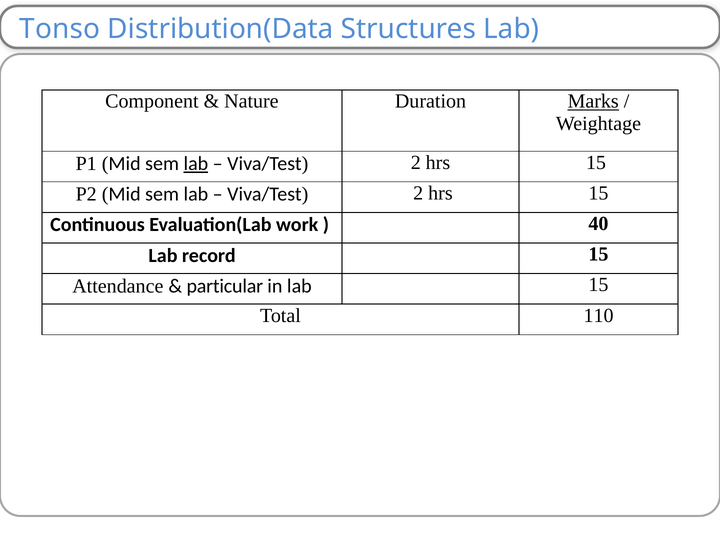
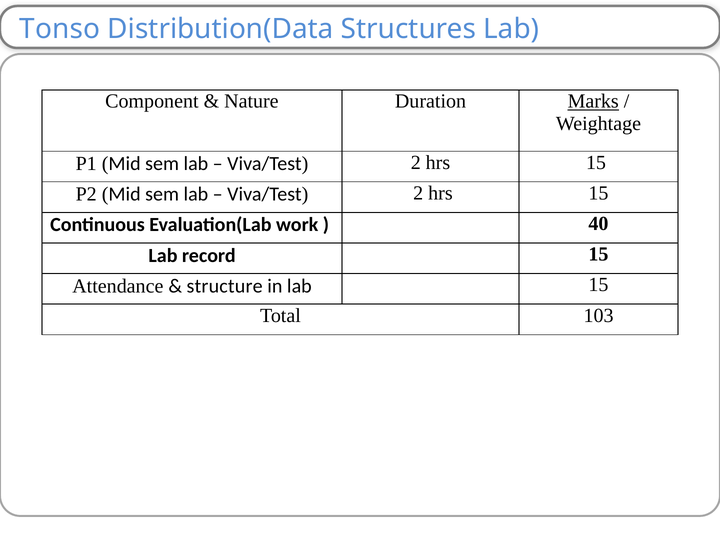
lab underline: present -> none (196, 164)
particular: particular -> structure (225, 286)
110: 110 -> 103 (599, 315)
